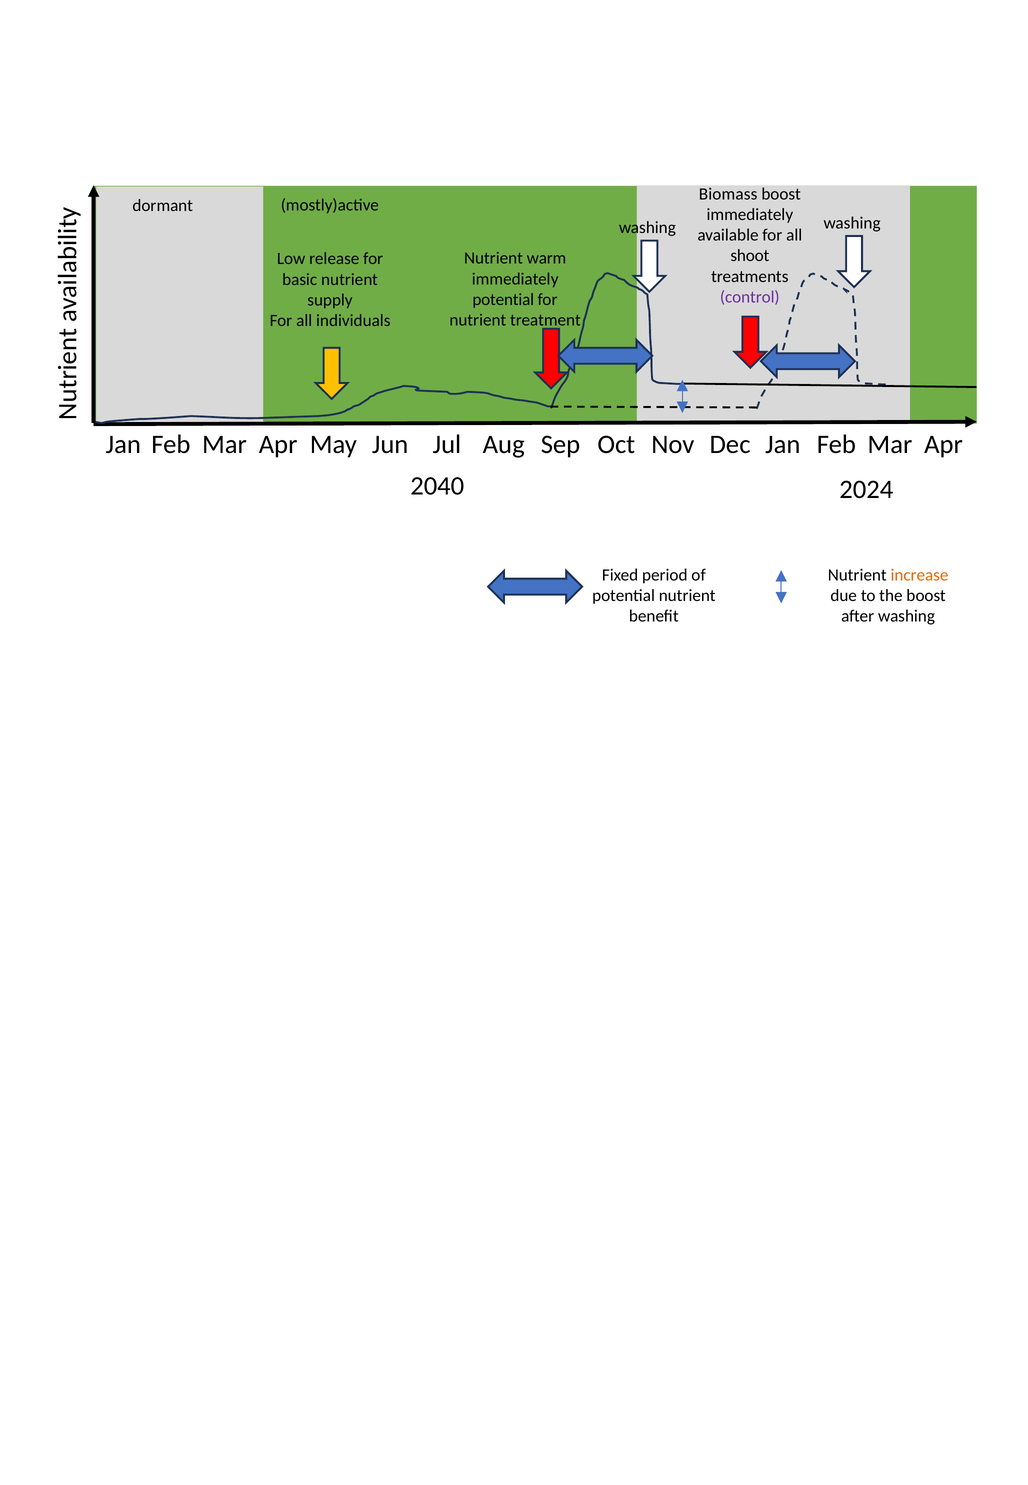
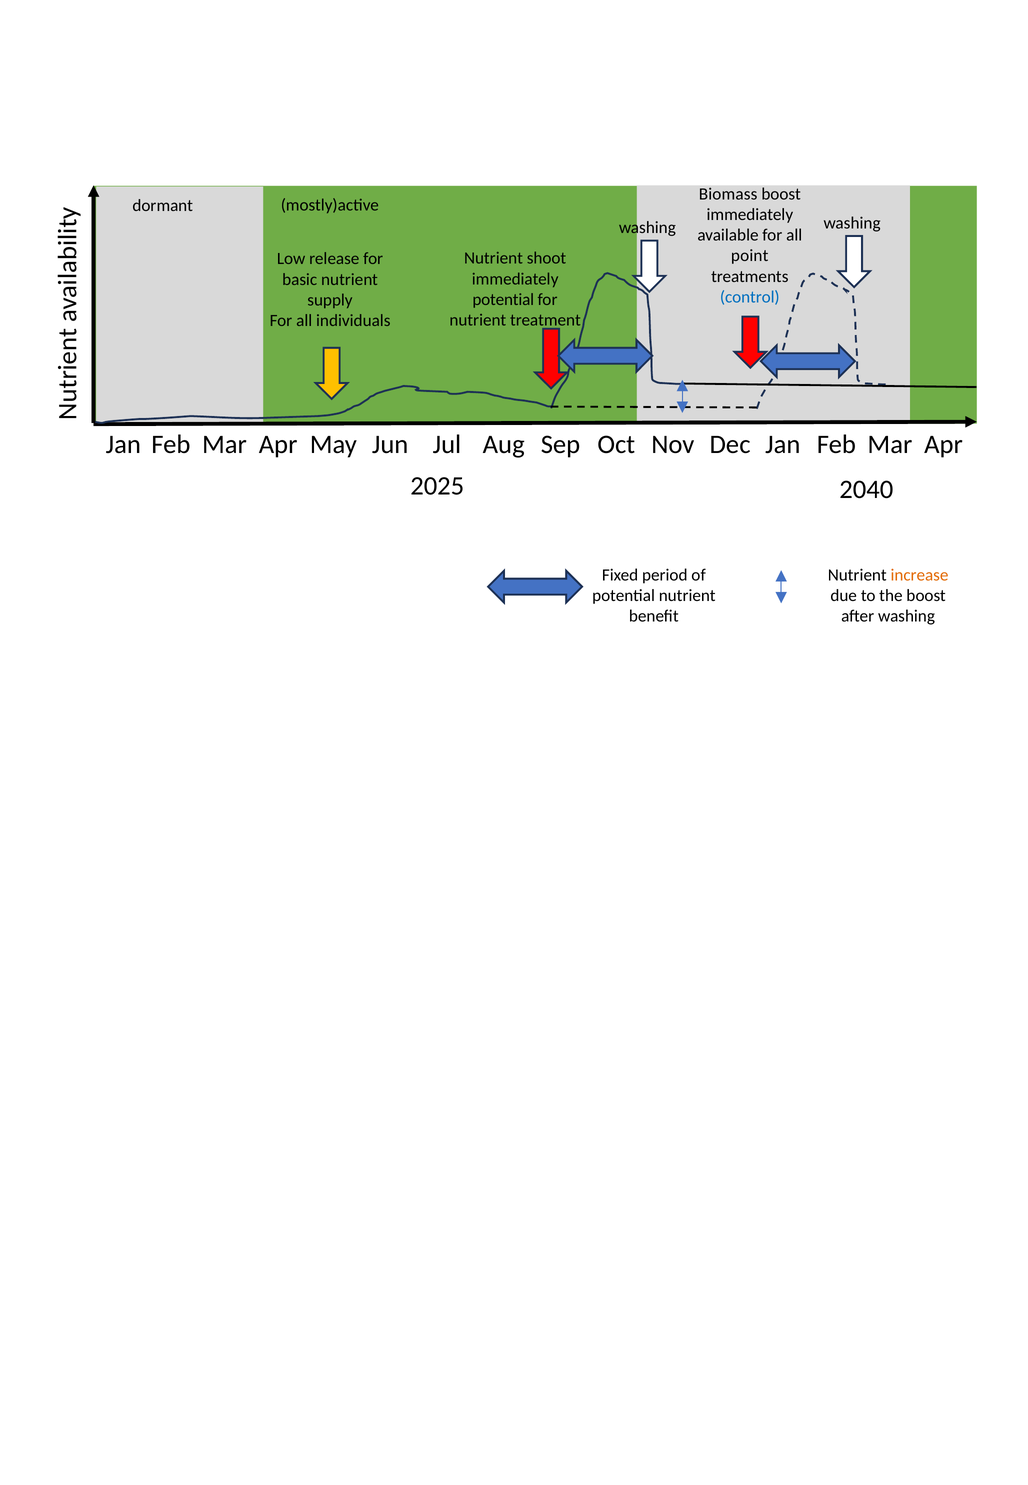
shoot: shoot -> point (750, 256)
warm: warm -> shoot (546, 258)
control colour: purple -> blue (750, 297)
2040: 2040 -> 2025 (437, 486)
2024: 2024 -> 2040 (866, 489)
